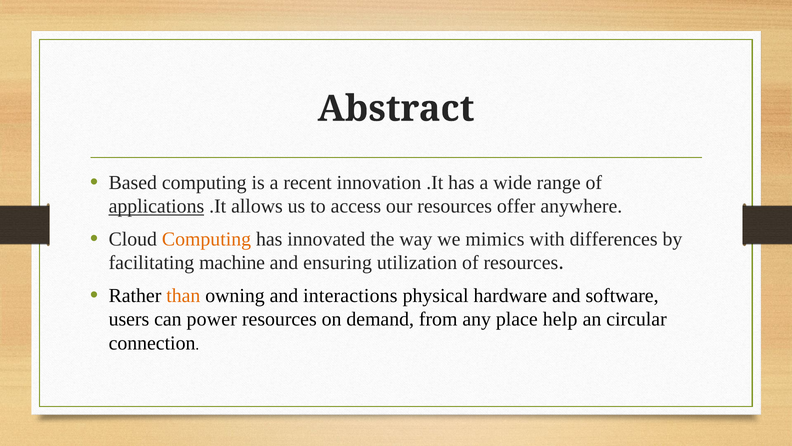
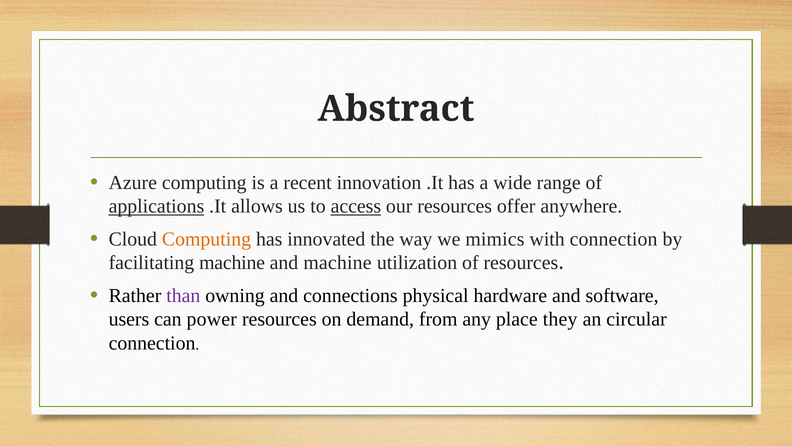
Based: Based -> Azure (133, 182)
access underline: none -> present (356, 206)
with differences: differences -> connection (614, 239)
and ensuring: ensuring -> machine (337, 263)
than colour: orange -> purple (183, 295)
interactions: interactions -> connections (350, 295)
help: help -> they (560, 319)
